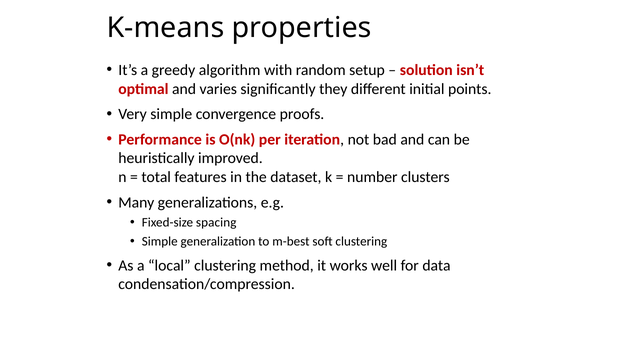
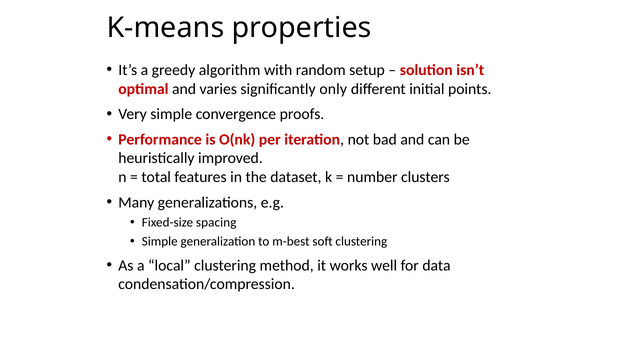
they: they -> only (333, 89)
